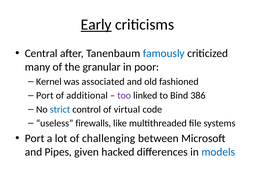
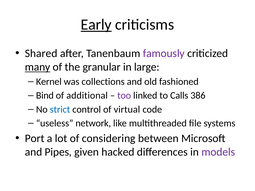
Central: Central -> Shared (41, 53)
famously colour: blue -> purple (164, 53)
many underline: none -> present (38, 67)
poor: poor -> large (147, 67)
associated: associated -> collections (103, 82)
Port: Port -> Bind (45, 96)
Bind: Bind -> Calls (179, 96)
firewalls: firewalls -> network (93, 123)
challenging: challenging -> considering (109, 139)
models colour: blue -> purple (218, 152)
